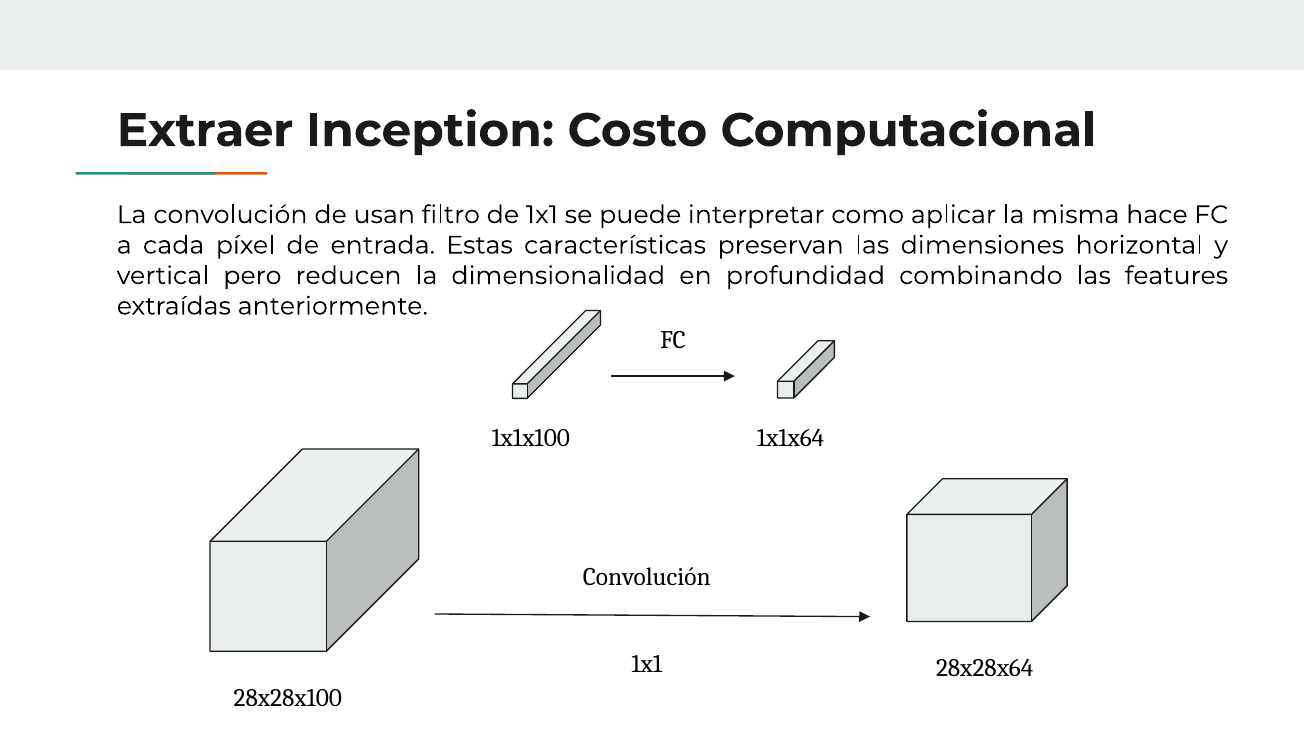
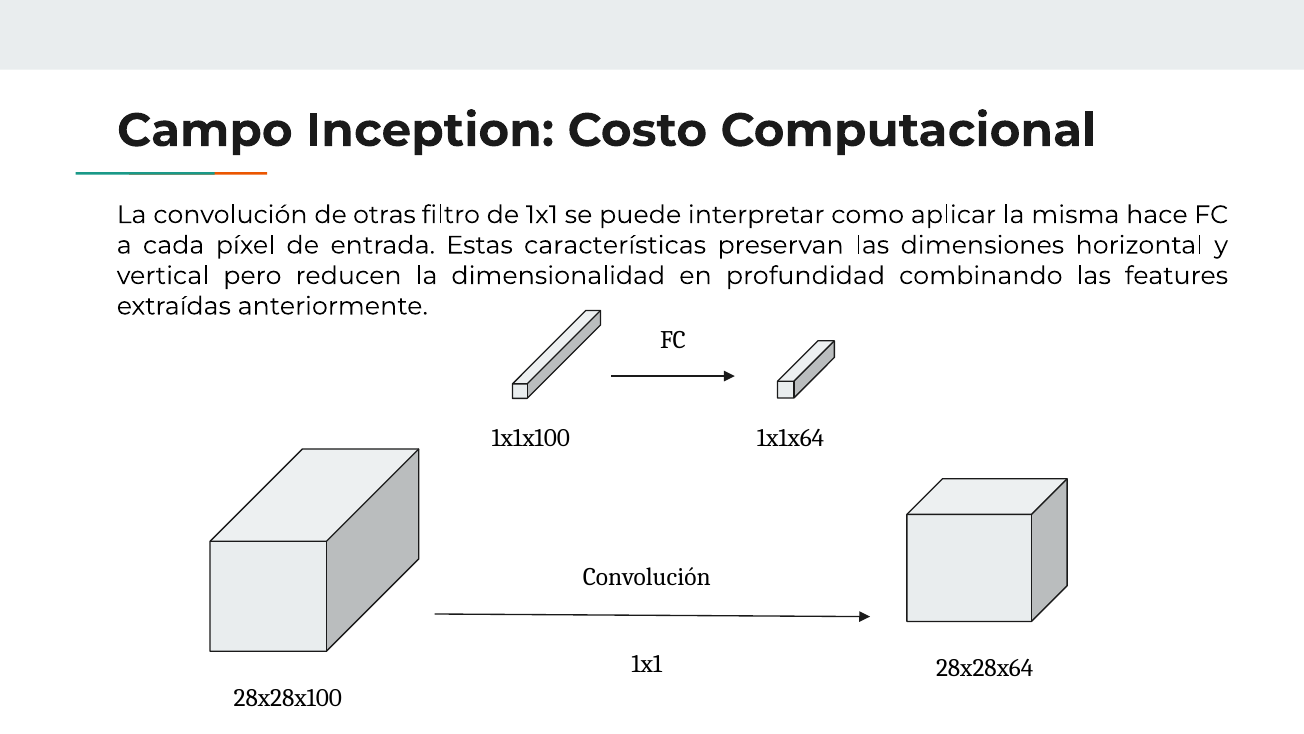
Extraer: Extraer -> Campo (205, 130)
usan: usan -> otras (384, 215)
